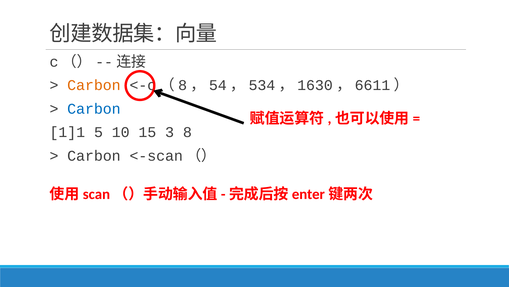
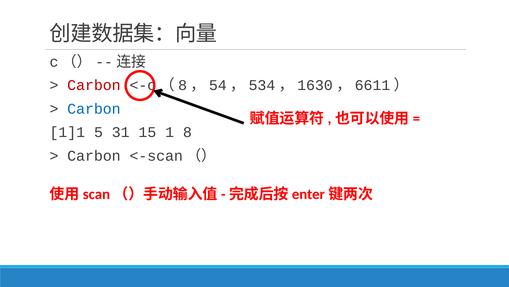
Carbon colour: orange -> red (94, 85)
10: 10 -> 31 (121, 132)
3: 3 -> 1 (170, 132)
